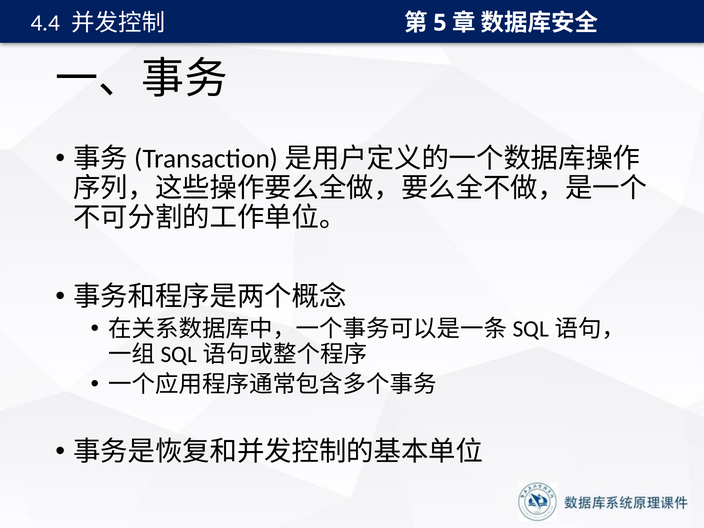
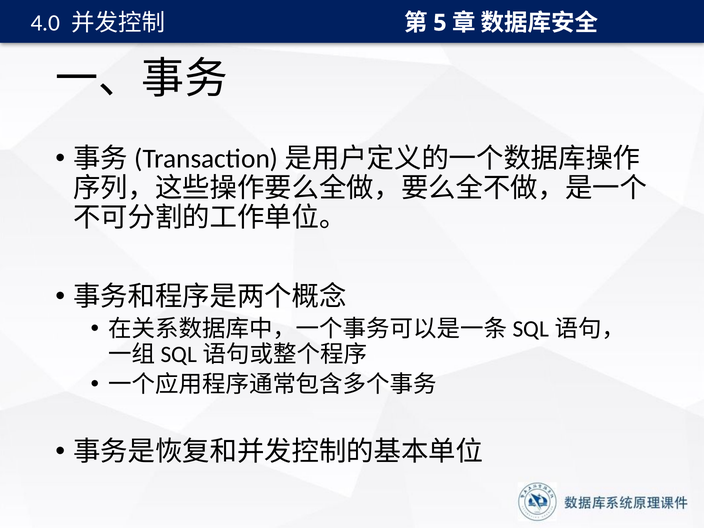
4.4: 4.4 -> 4.0 (45, 23)
